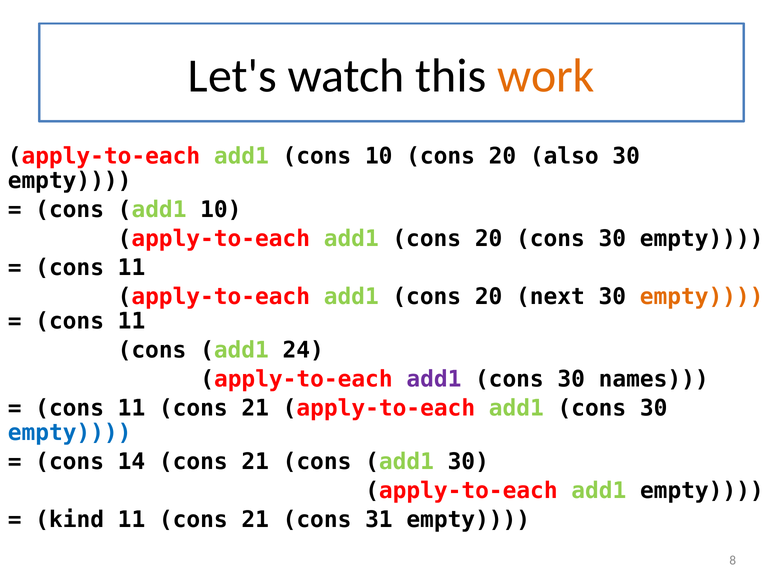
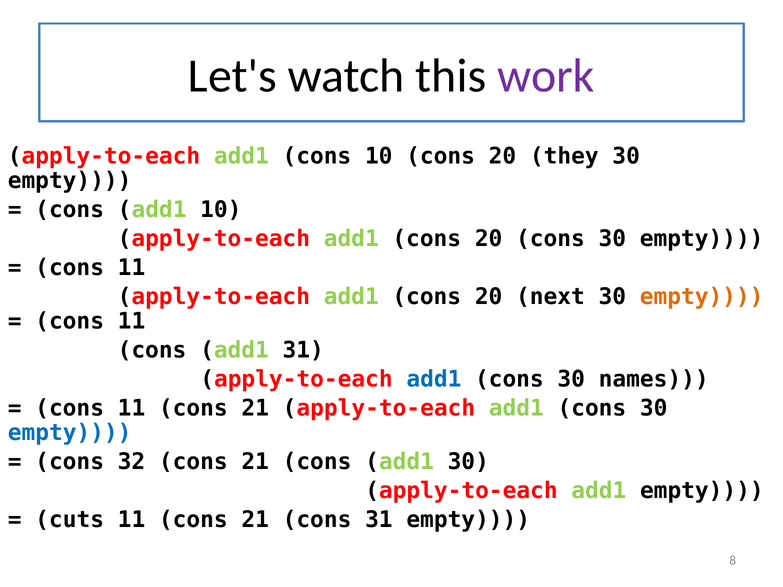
work colour: orange -> purple (546, 76)
also: also -> they (564, 156)
add1 24: 24 -> 31 (303, 350)
add1 colour: purple -> blue (434, 379)
14: 14 -> 32 (131, 462)
kind: kind -> cuts (70, 520)
